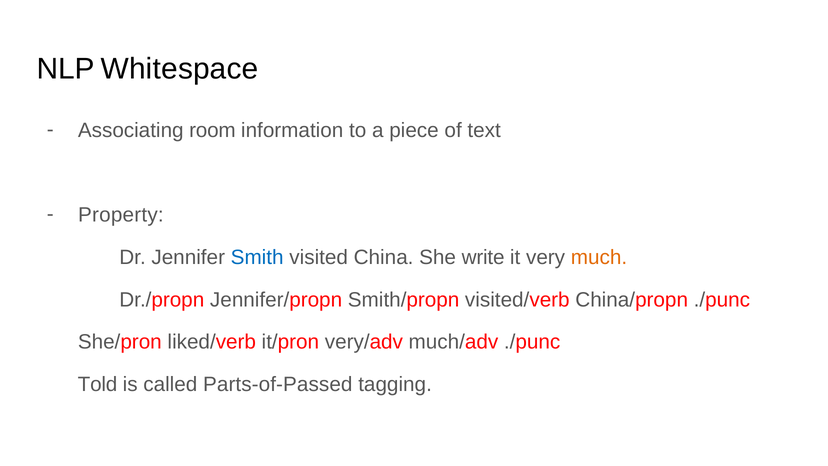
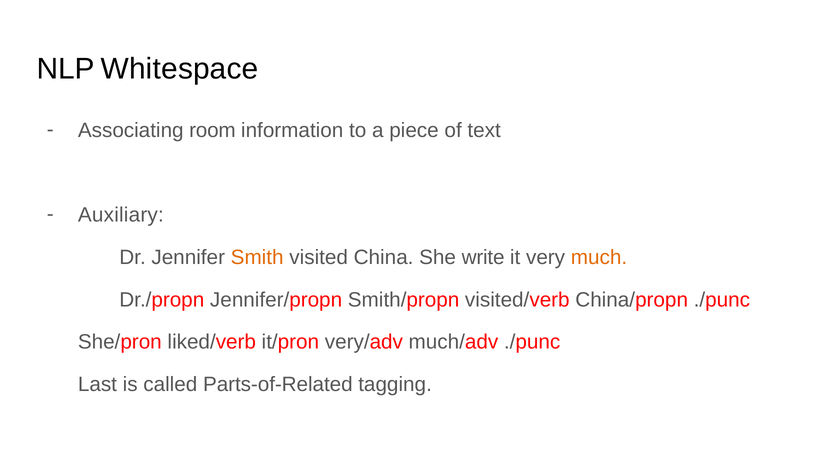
Property: Property -> Auxiliary (121, 215)
Smith colour: blue -> orange (257, 257)
Told: Told -> Last (97, 384)
Parts-of-Passed: Parts-of-Passed -> Parts-of-Related (278, 384)
